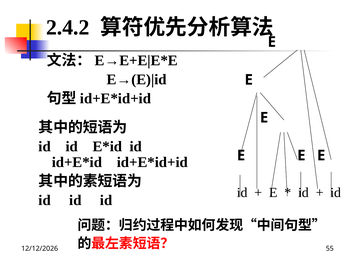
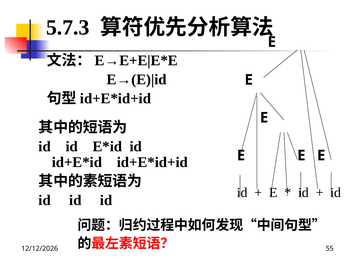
2.4.2: 2.4.2 -> 5.7.3 (68, 28)
